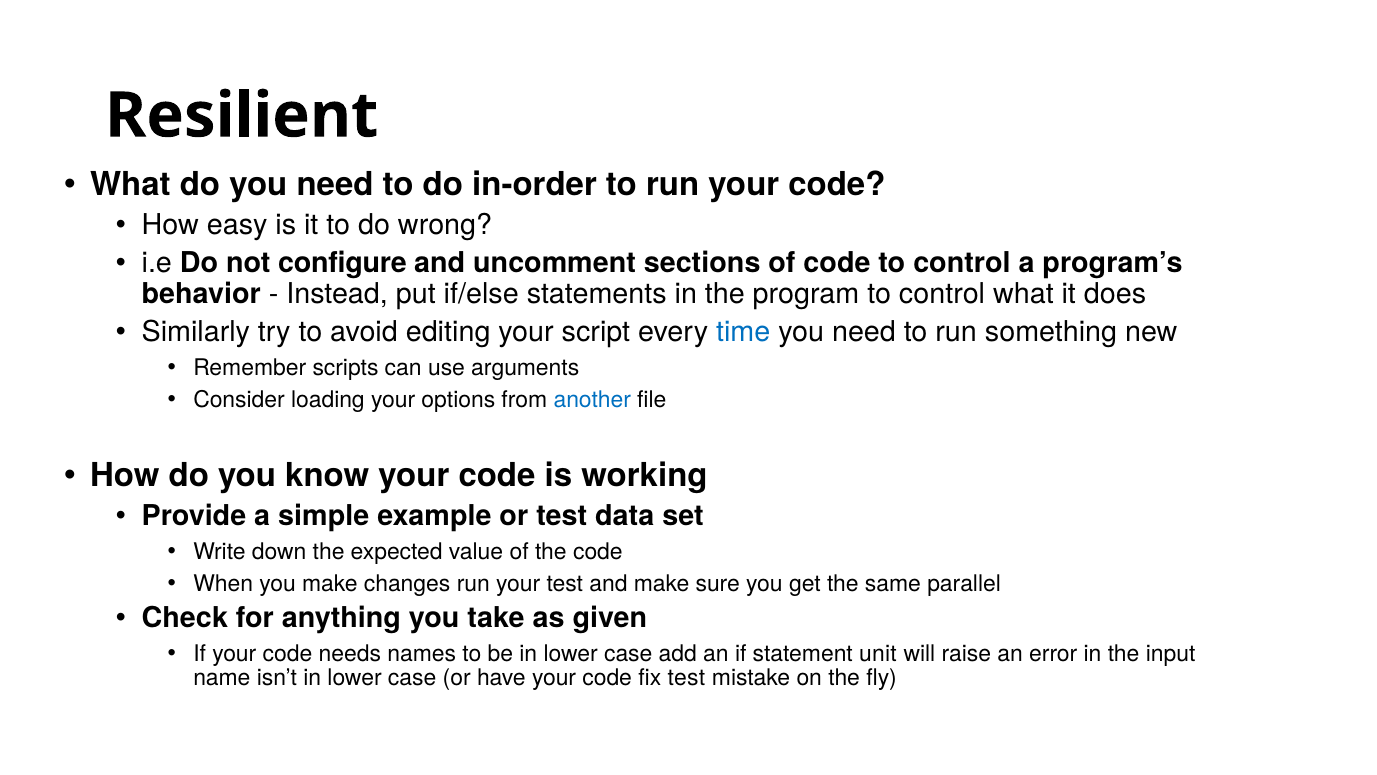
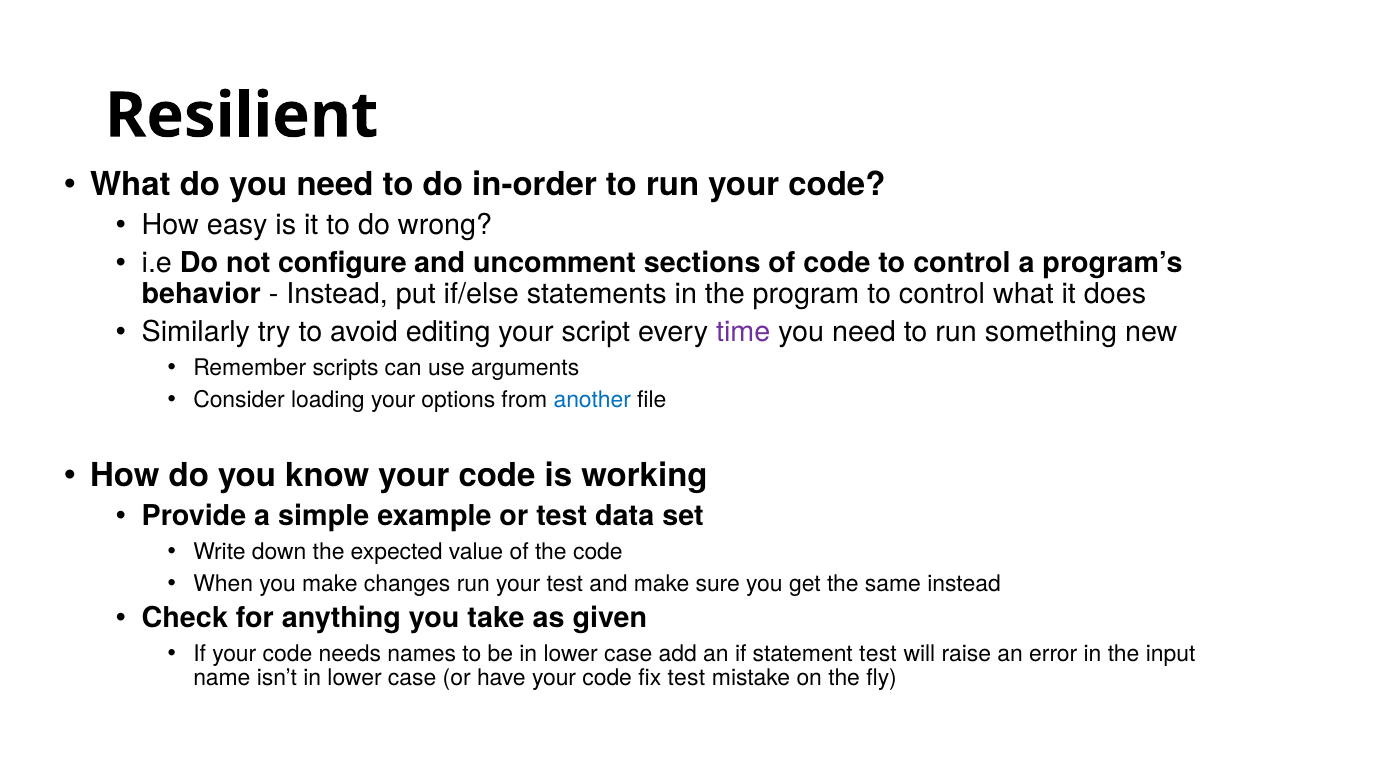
time colour: blue -> purple (743, 332)
same parallel: parallel -> instead (964, 583)
statement unit: unit -> test (878, 653)
